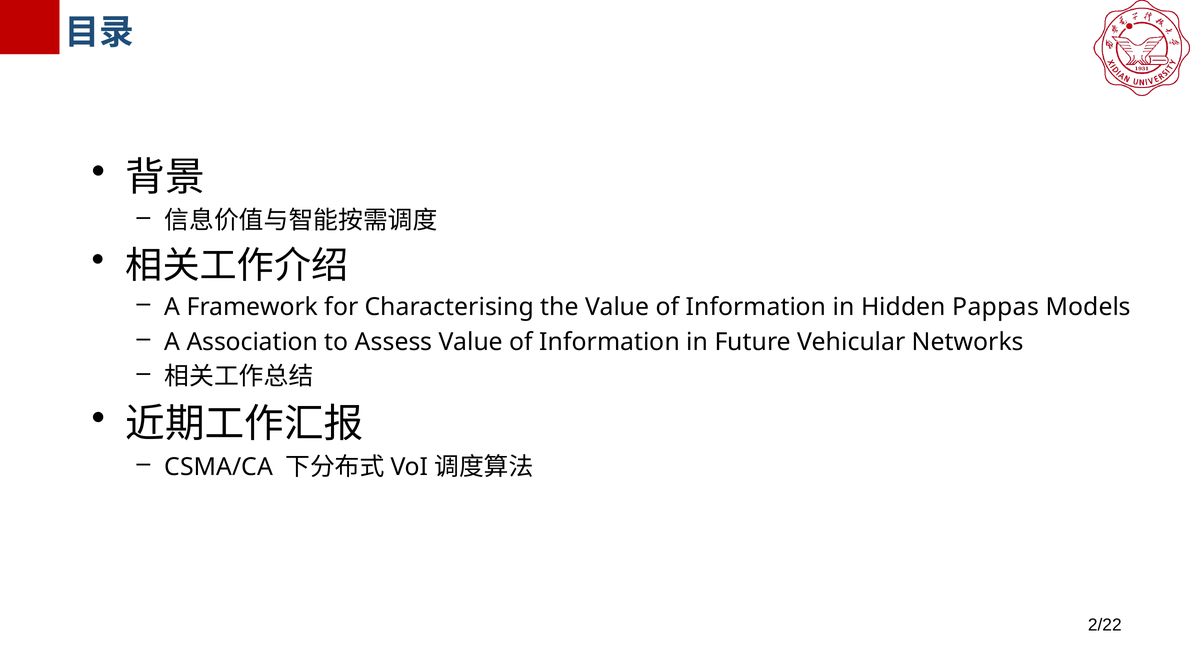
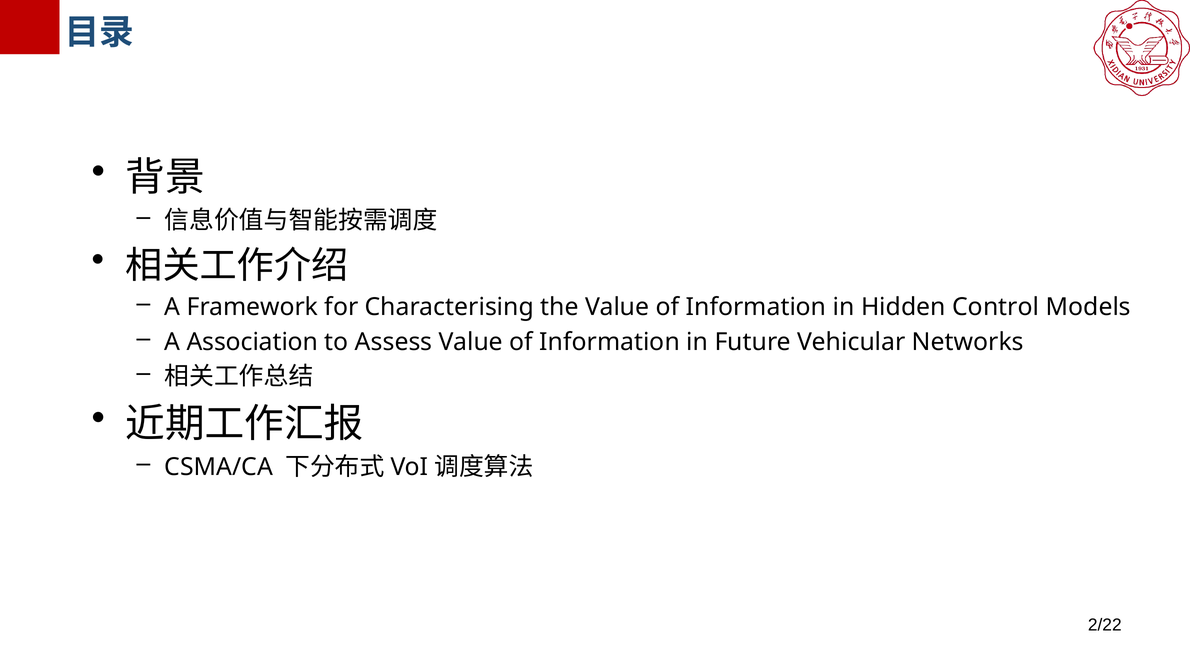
Pappas: Pappas -> Control (996, 307)
